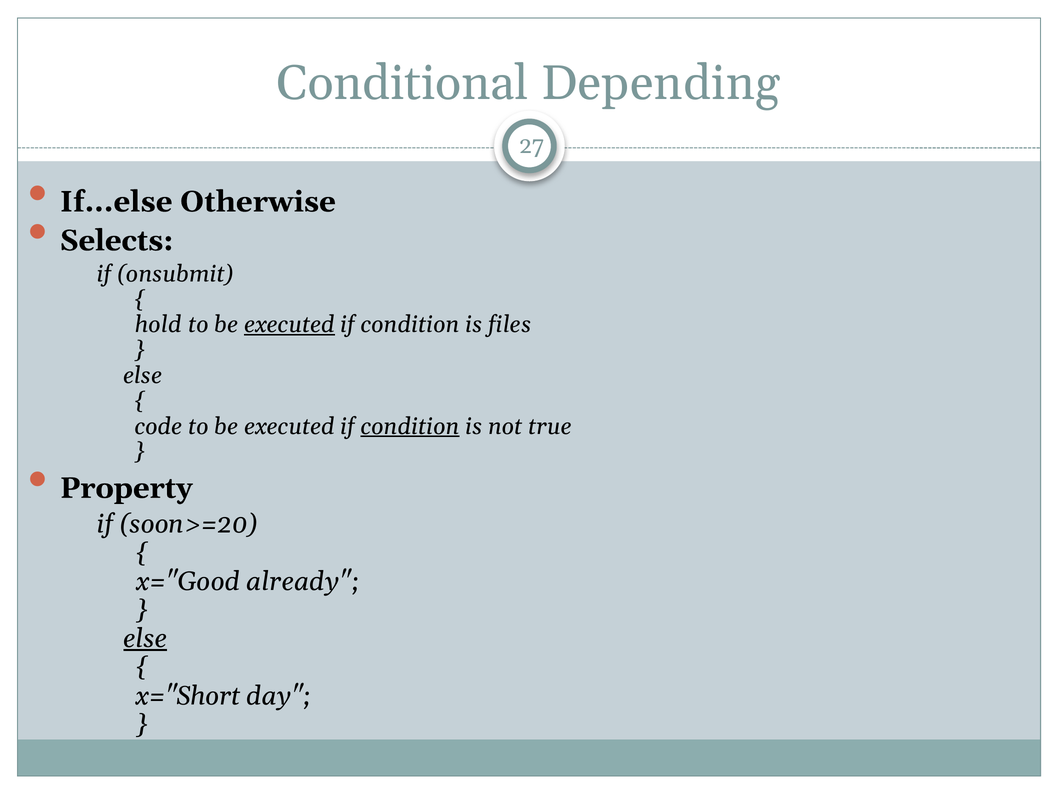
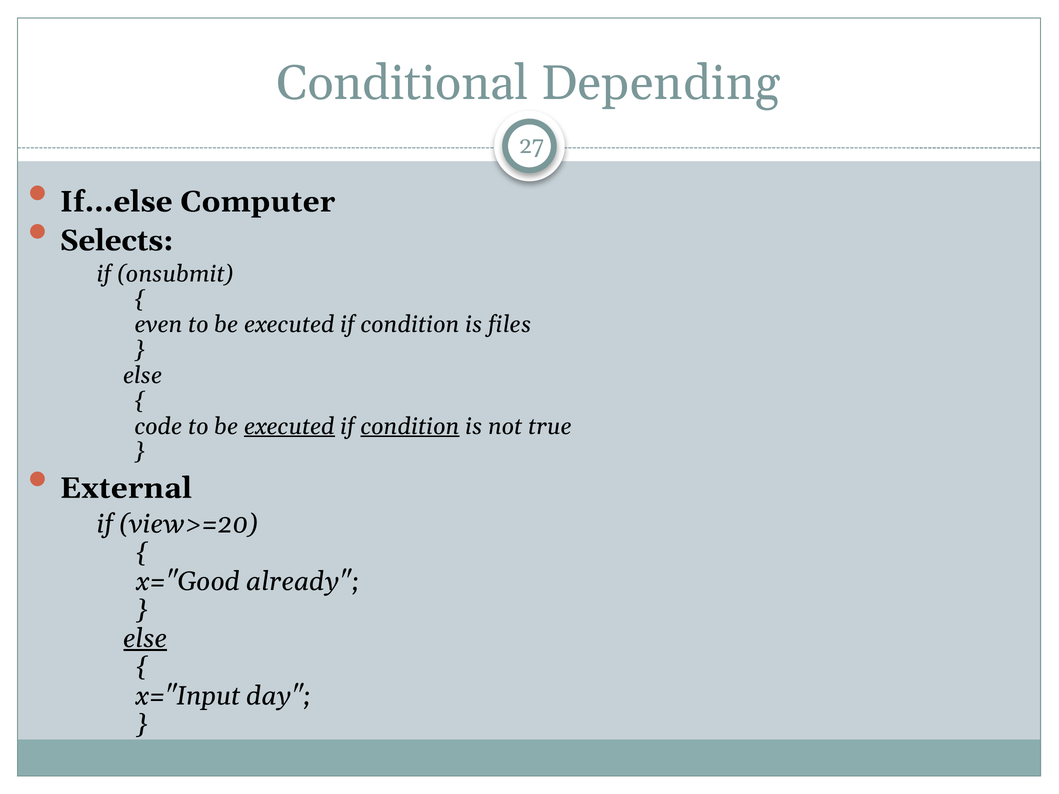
Otherwise: Otherwise -> Computer (258, 202)
hold: hold -> even (159, 325)
executed underline: present -> none (289, 325)
executed underline: none -> present (289, 426)
Property: Property -> External (126, 488)
soon>=20: soon>=20 -> view>=20 (189, 524)
x="Short: x="Short -> x="Input (188, 696)
